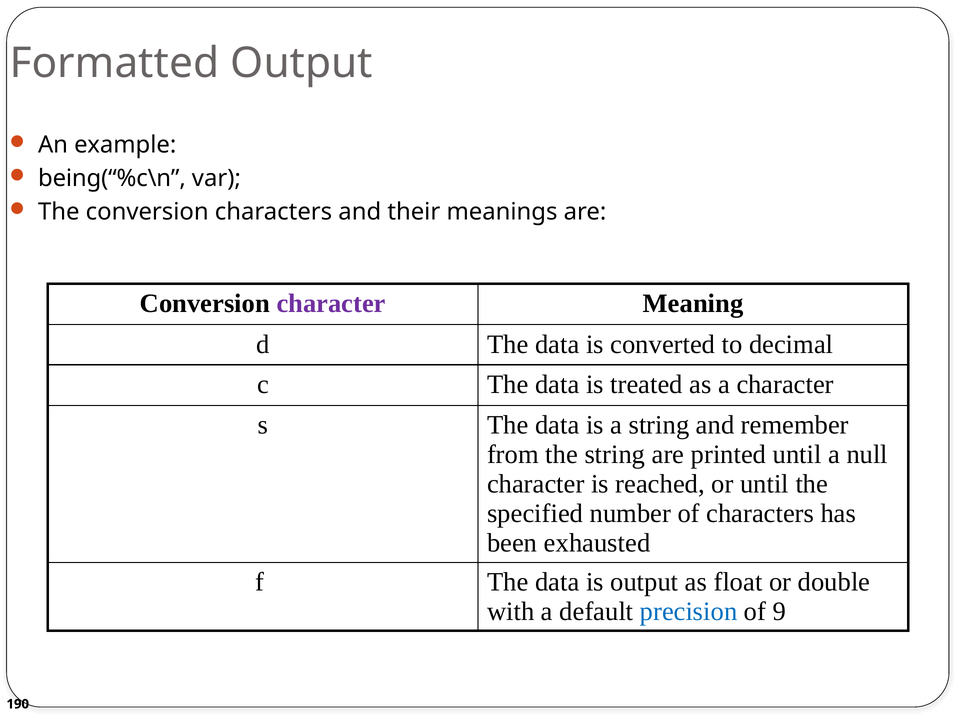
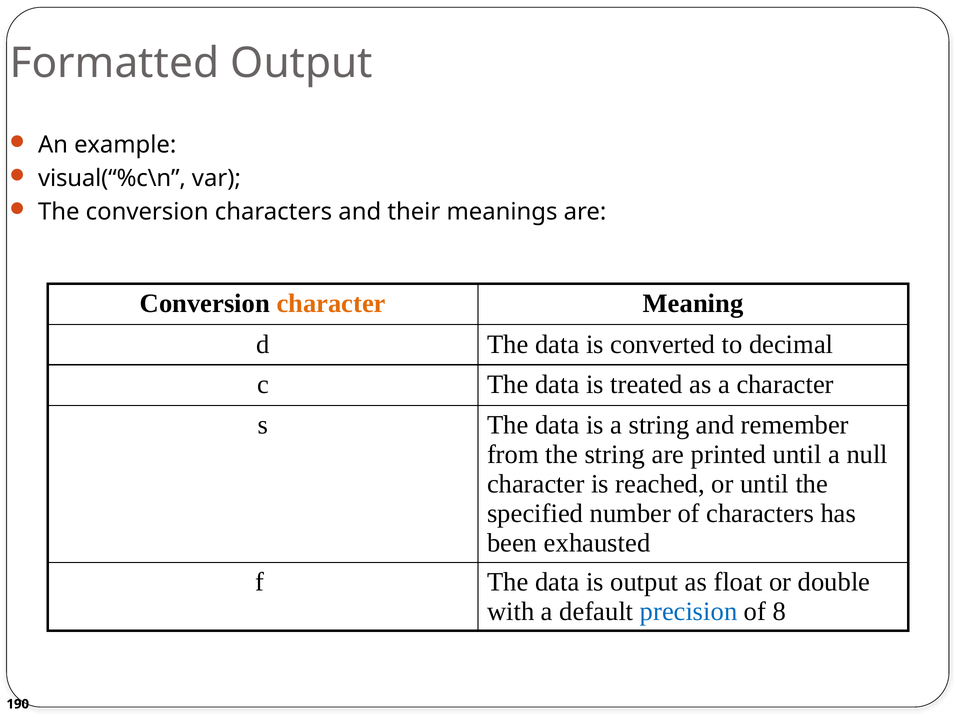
being(“%c\n: being(“%c\n -> visual(“%c\n (112, 178)
character colour: purple -> orange (331, 304)
9: 9 -> 8 (779, 612)
